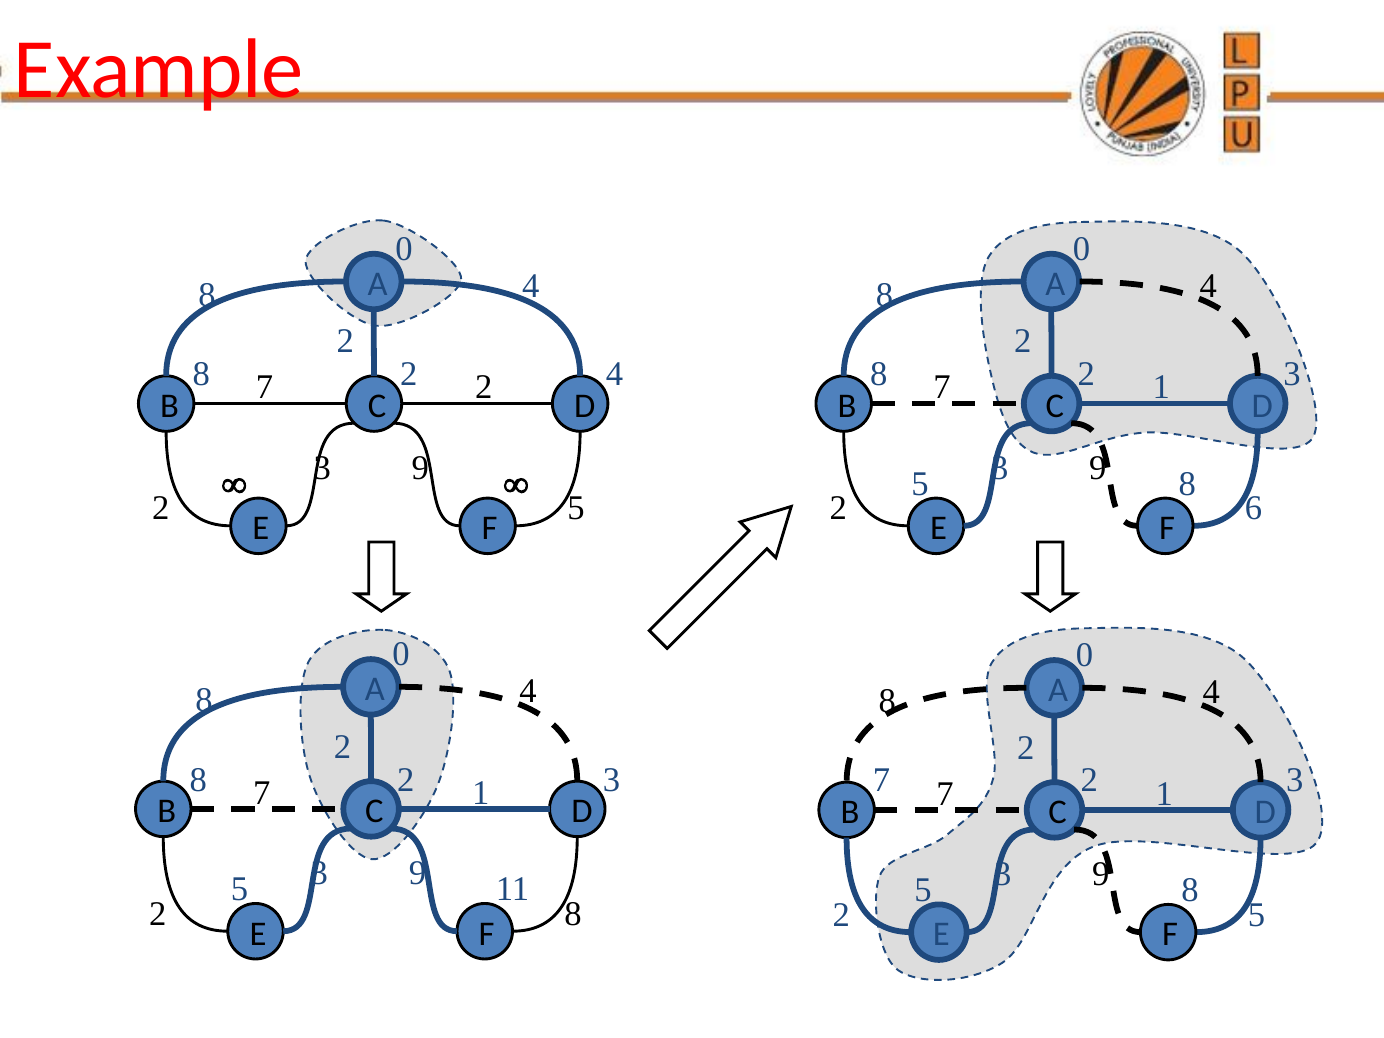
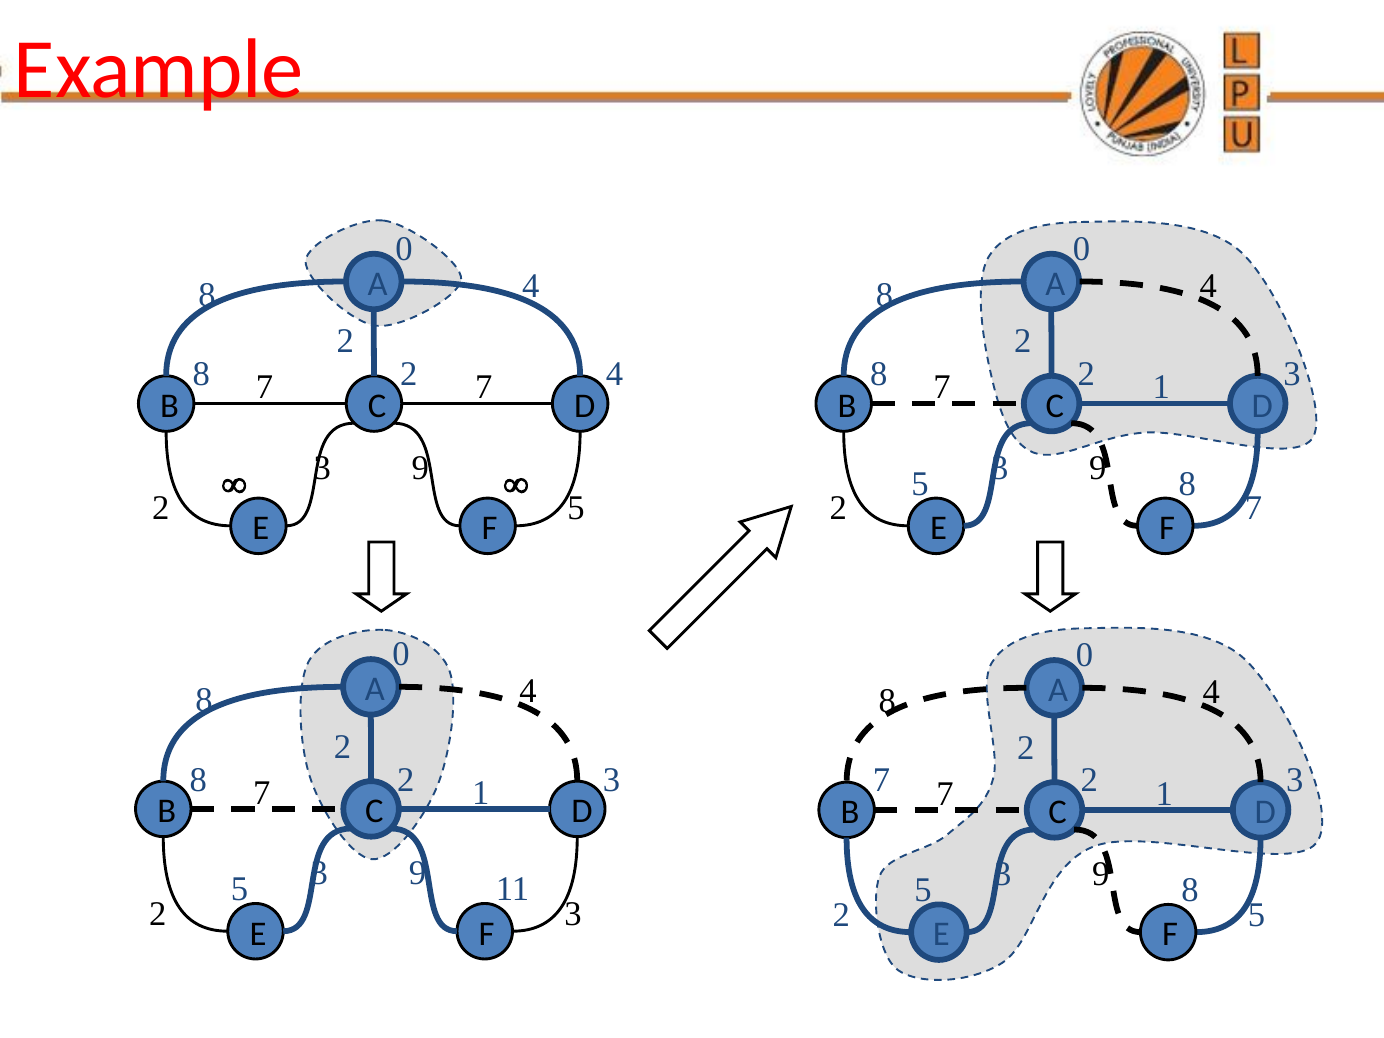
7 2: 2 -> 7 (484, 387)
6: 6 -> 7 (1254, 509)
8: 8 -> 3 (573, 914)
